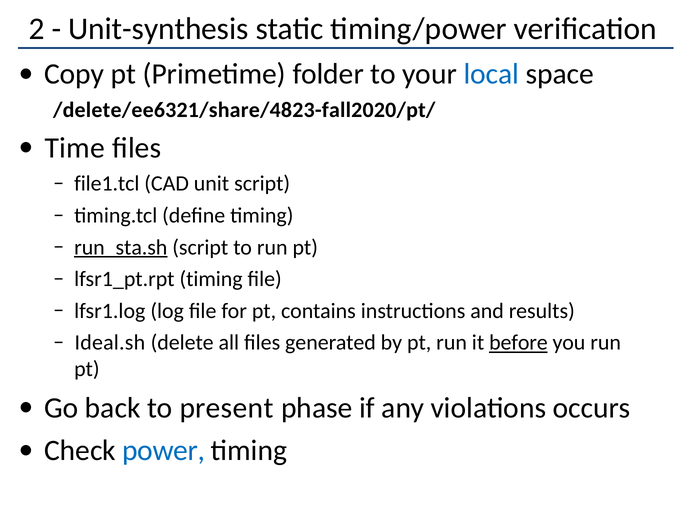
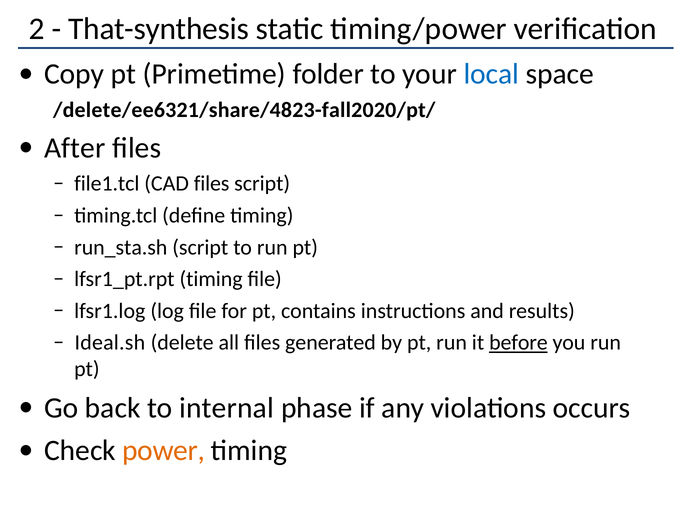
Unit-synthesis: Unit-synthesis -> That-synthesis (159, 29)
Time: Time -> After (75, 148)
CAD unit: unit -> files (212, 184)
run_sta.sh underline: present -> none (121, 247)
present: present -> internal (227, 408)
power colour: blue -> orange (164, 451)
